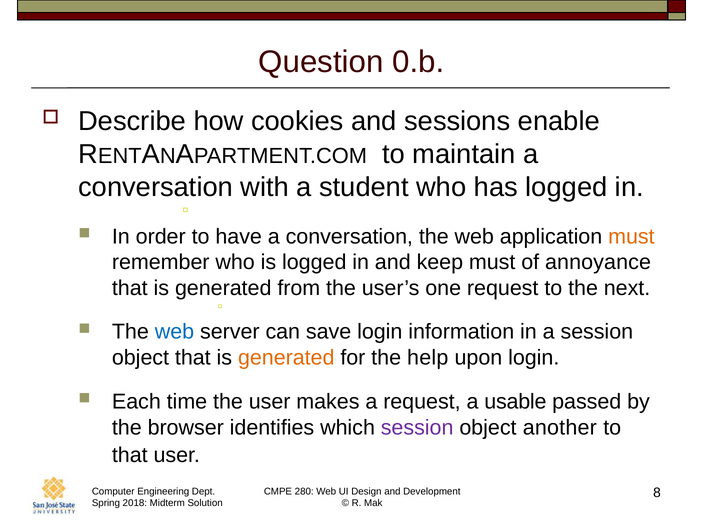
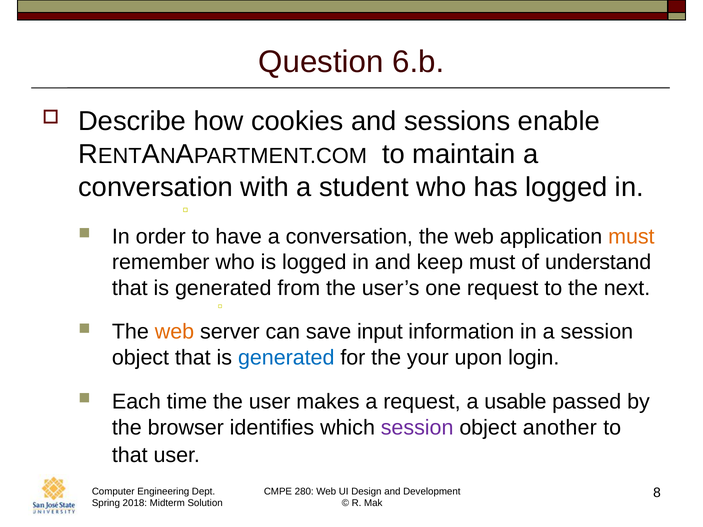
0.b: 0.b -> 6.b (418, 62)
annoyance: annoyance -> understand (598, 262)
web colour: blue -> orange (175, 332)
save login: login -> input (380, 332)
generated colour: orange -> blue (286, 358)
help: help -> your (428, 358)
